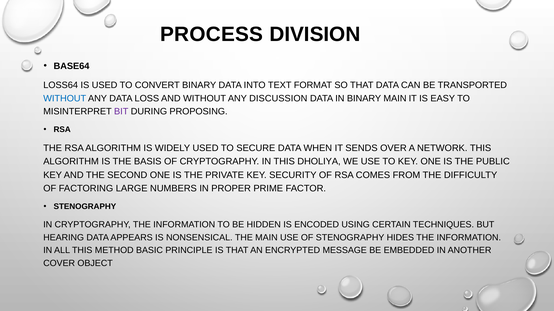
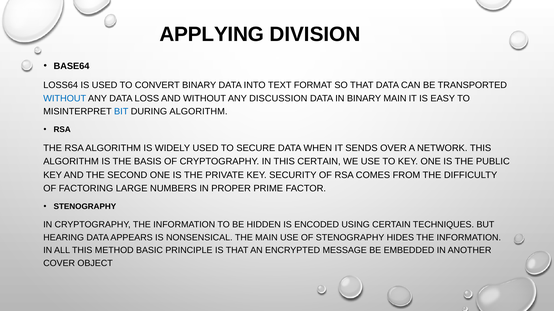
PROCESS: PROCESS -> APPLYING (212, 34)
BIT colour: purple -> blue (121, 112)
DURING PROPOSING: PROPOSING -> ALGORITHM (198, 112)
THIS DHOLIYA: DHOLIYA -> CERTAIN (319, 162)
